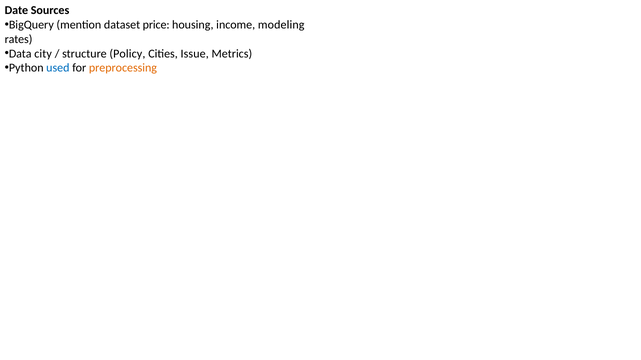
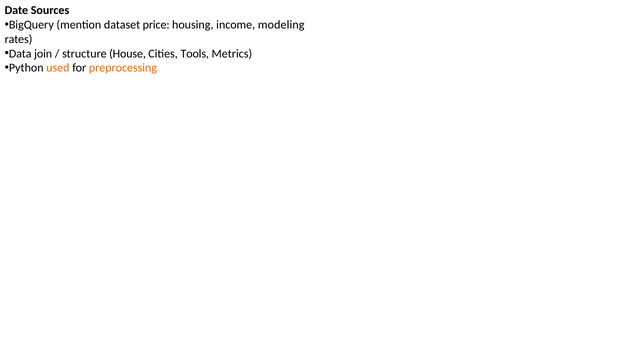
city: city -> join (43, 54)
Policy: Policy -> House (128, 54)
Issue: Issue -> Tools (195, 54)
used colour: blue -> orange (58, 68)
